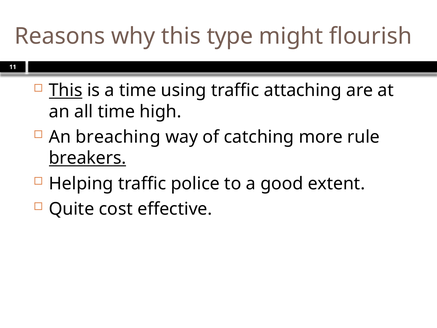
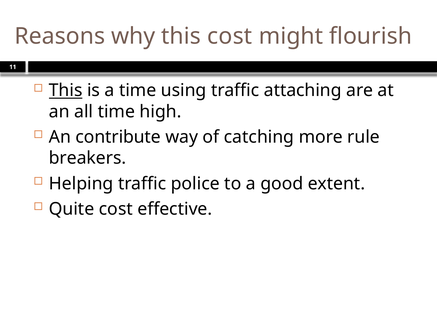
this type: type -> cost (230, 36)
breaching: breaching -> contribute (118, 137)
breakers underline: present -> none (88, 158)
